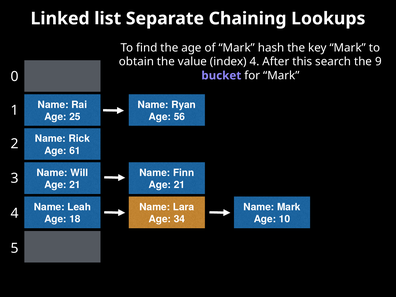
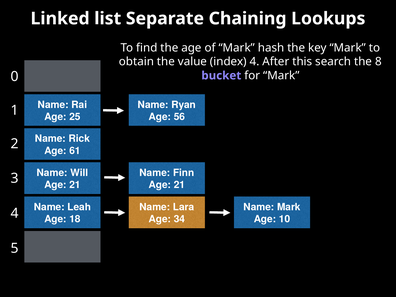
9: 9 -> 8 (378, 62)
